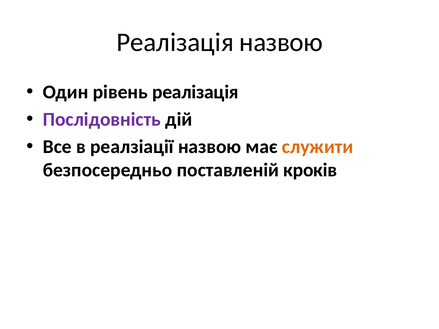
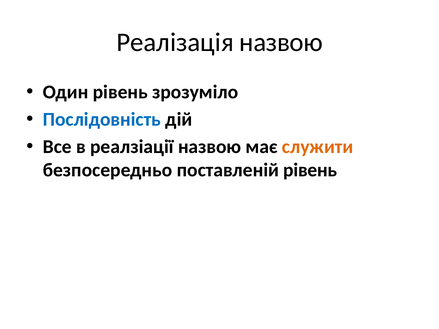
рівень реалізація: реалізація -> зрозуміло (195, 92)
Послідовність colour: purple -> blue (102, 119)
поставленій кроків: кроків -> рівень (310, 170)
